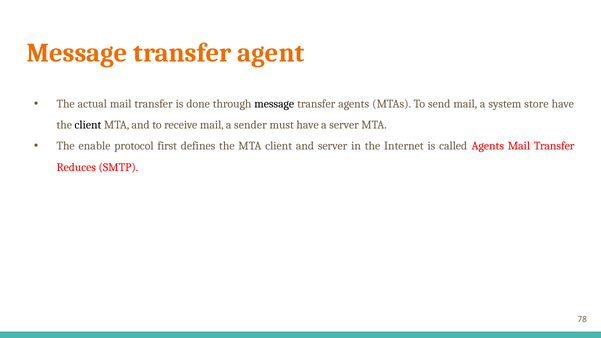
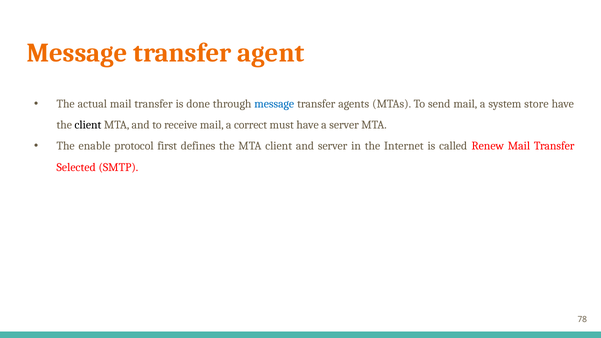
message colour: black -> blue (274, 104)
sender: sender -> correct (251, 125)
called Agents: Agents -> Renew (488, 146)
Reduces: Reduces -> Selected (76, 167)
